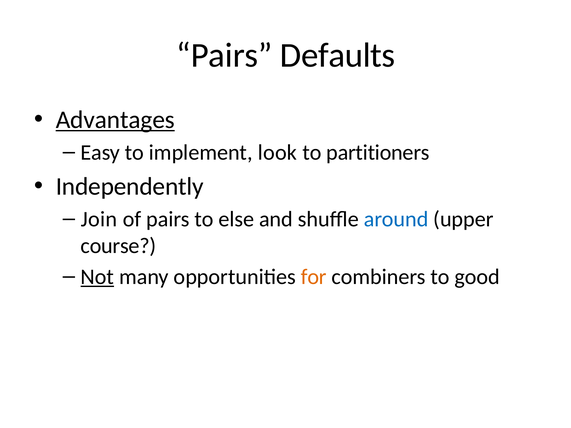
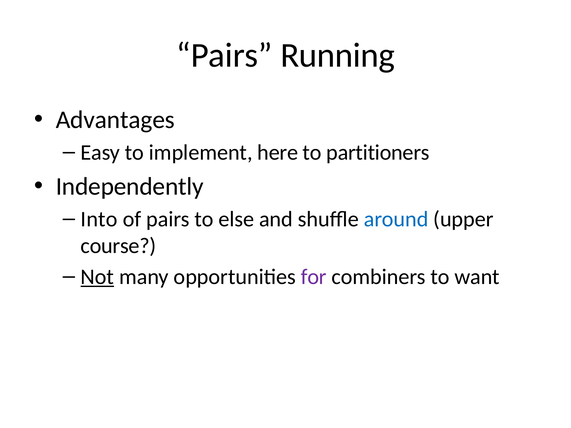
Defaults: Defaults -> Running (338, 55)
Advantages underline: present -> none (115, 120)
look: look -> here (278, 153)
Join: Join -> Into (99, 219)
for colour: orange -> purple (314, 277)
good: good -> want (477, 277)
